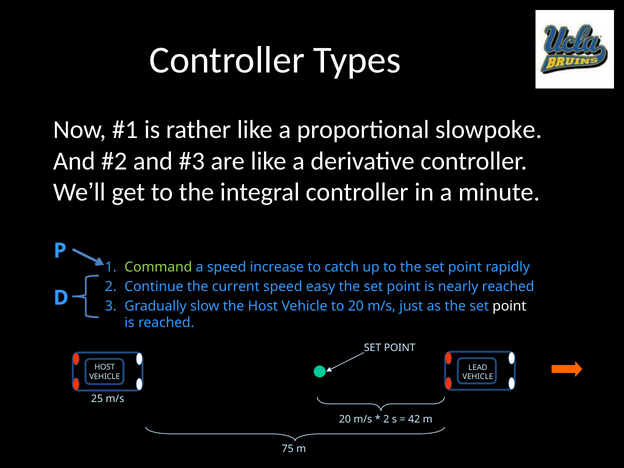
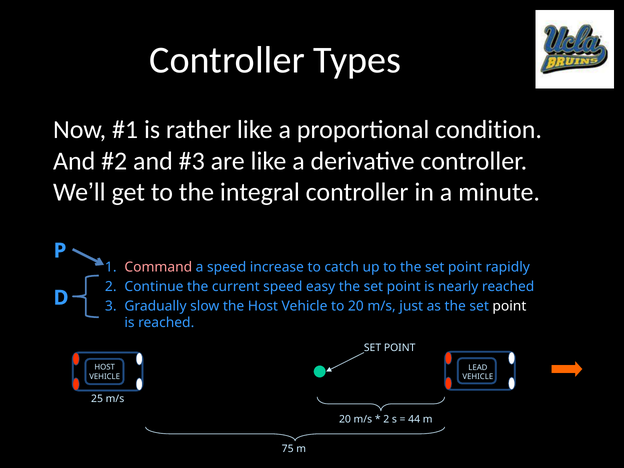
slowpoke: slowpoke -> condition (489, 130)
Command colour: light green -> pink (158, 267)
42: 42 -> 44 (414, 420)
